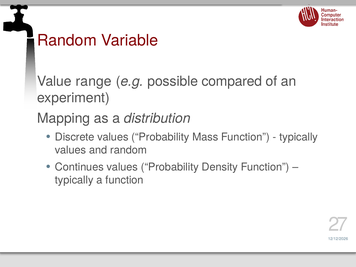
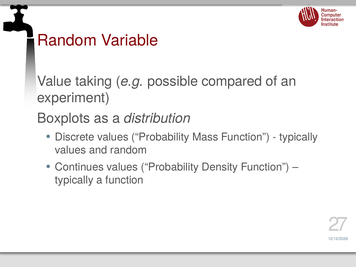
range: range -> taking (94, 81)
Mapping: Mapping -> Boxplots (64, 118)
